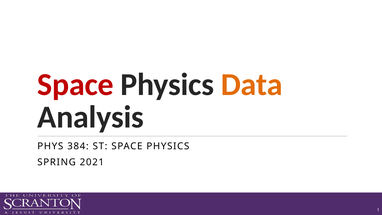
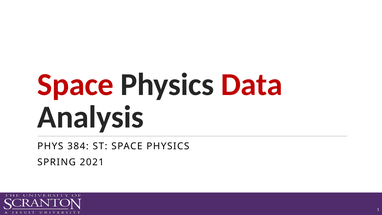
Data colour: orange -> red (252, 85)
